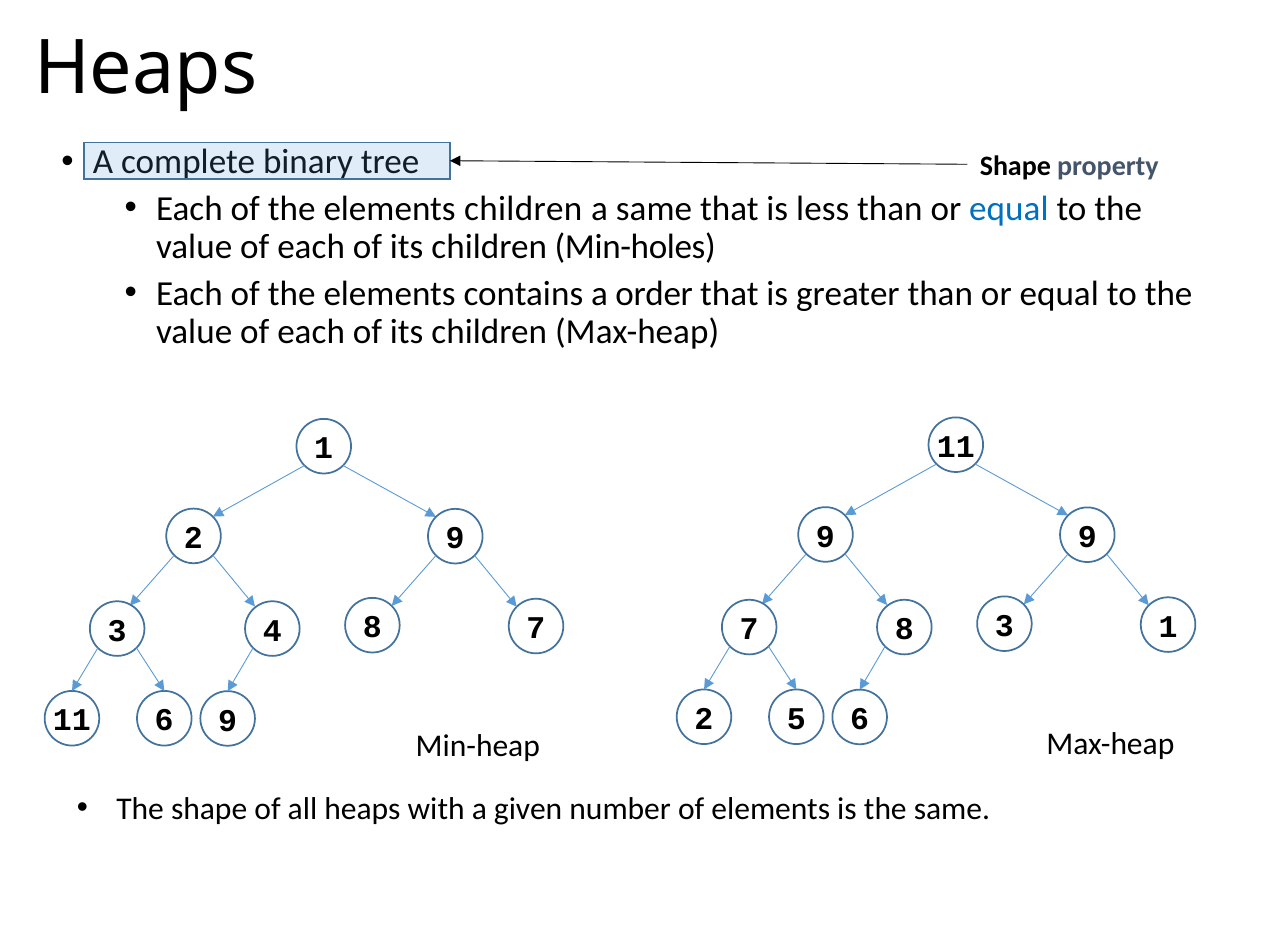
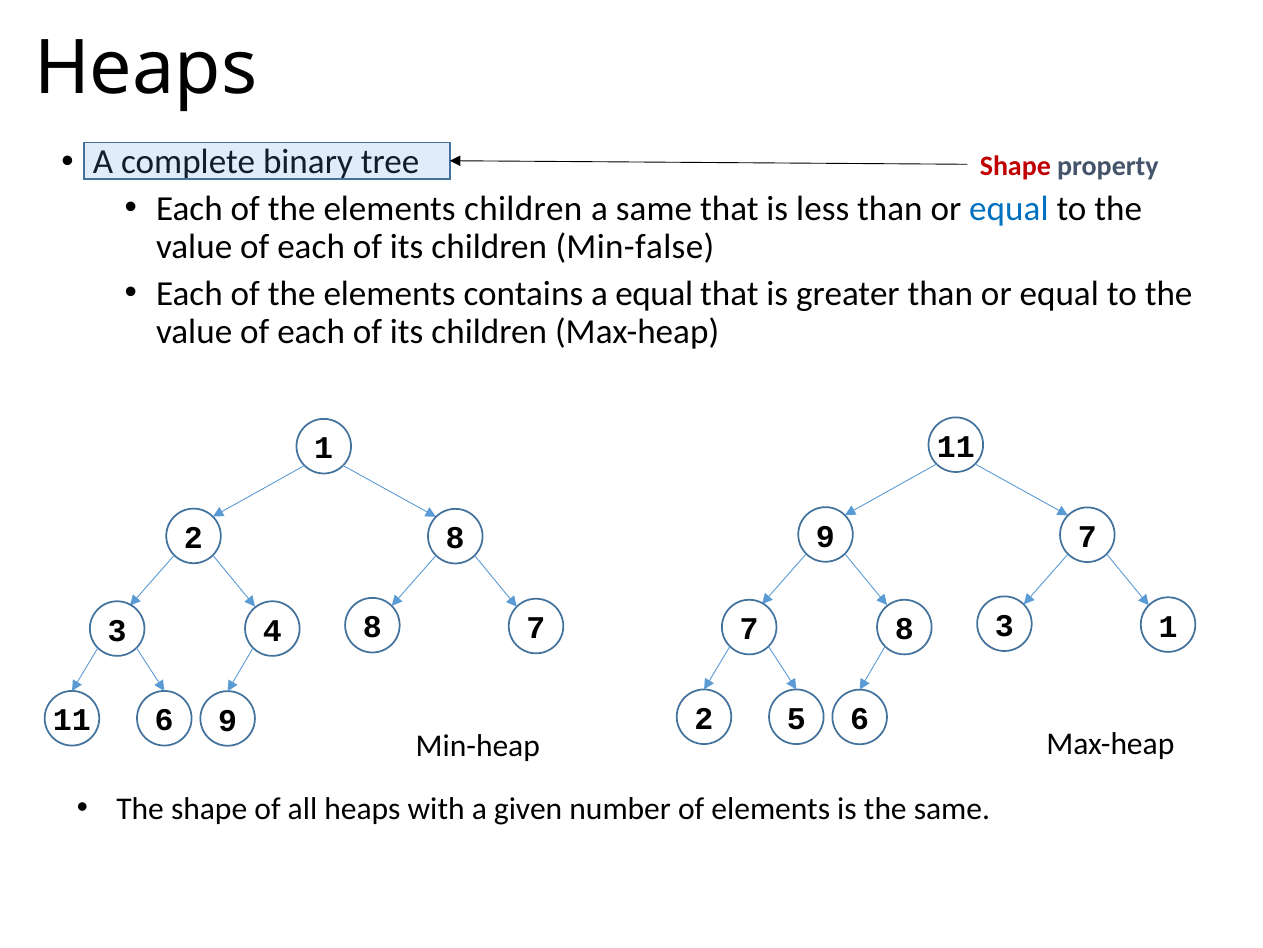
Shape colour: black -> red (1015, 166)
Min-holes: Min-holes -> Min-false (635, 247)
a order: order -> equal (654, 293)
9 9: 9 -> 7 (1087, 536)
9: 9 -> 8 (455, 538)
